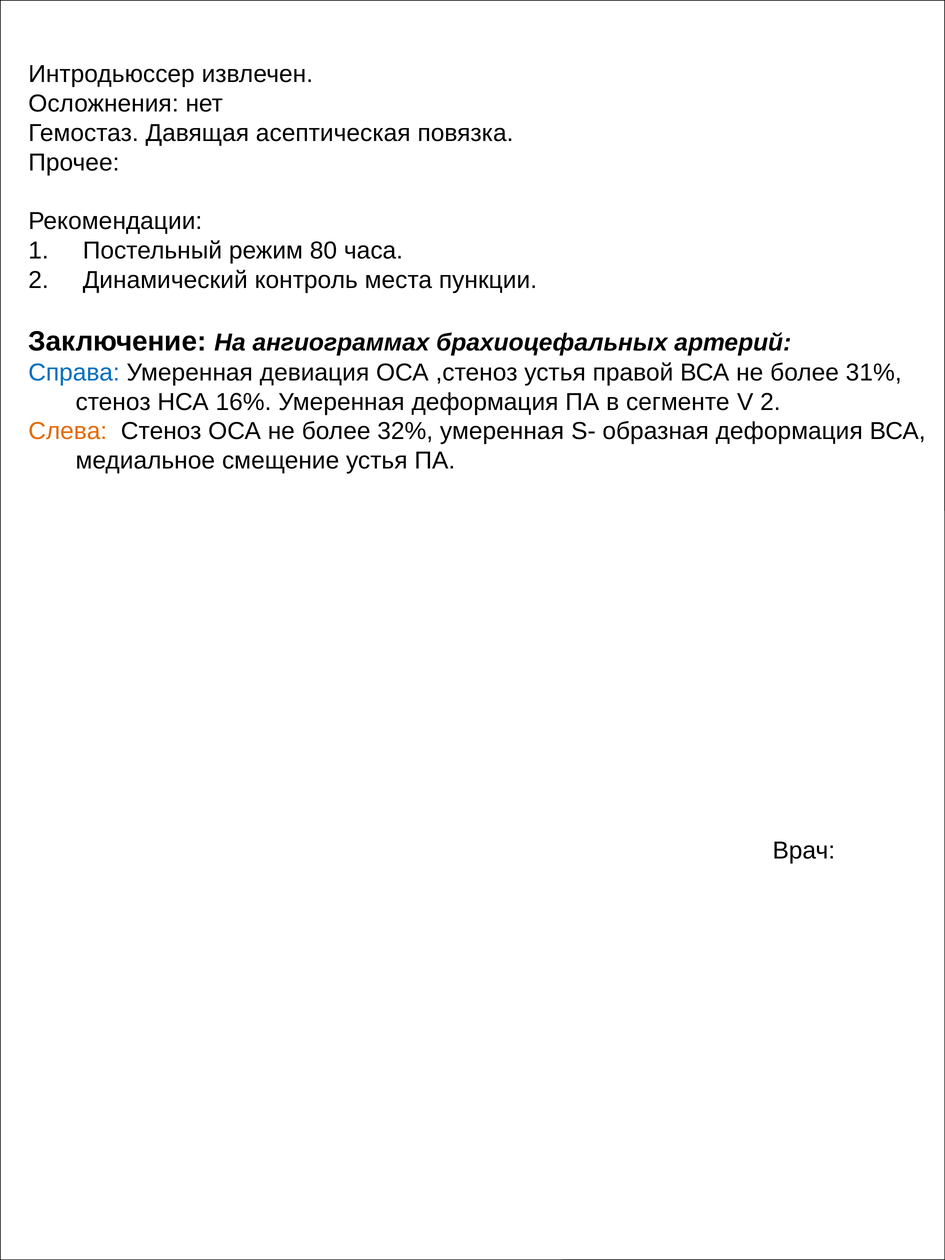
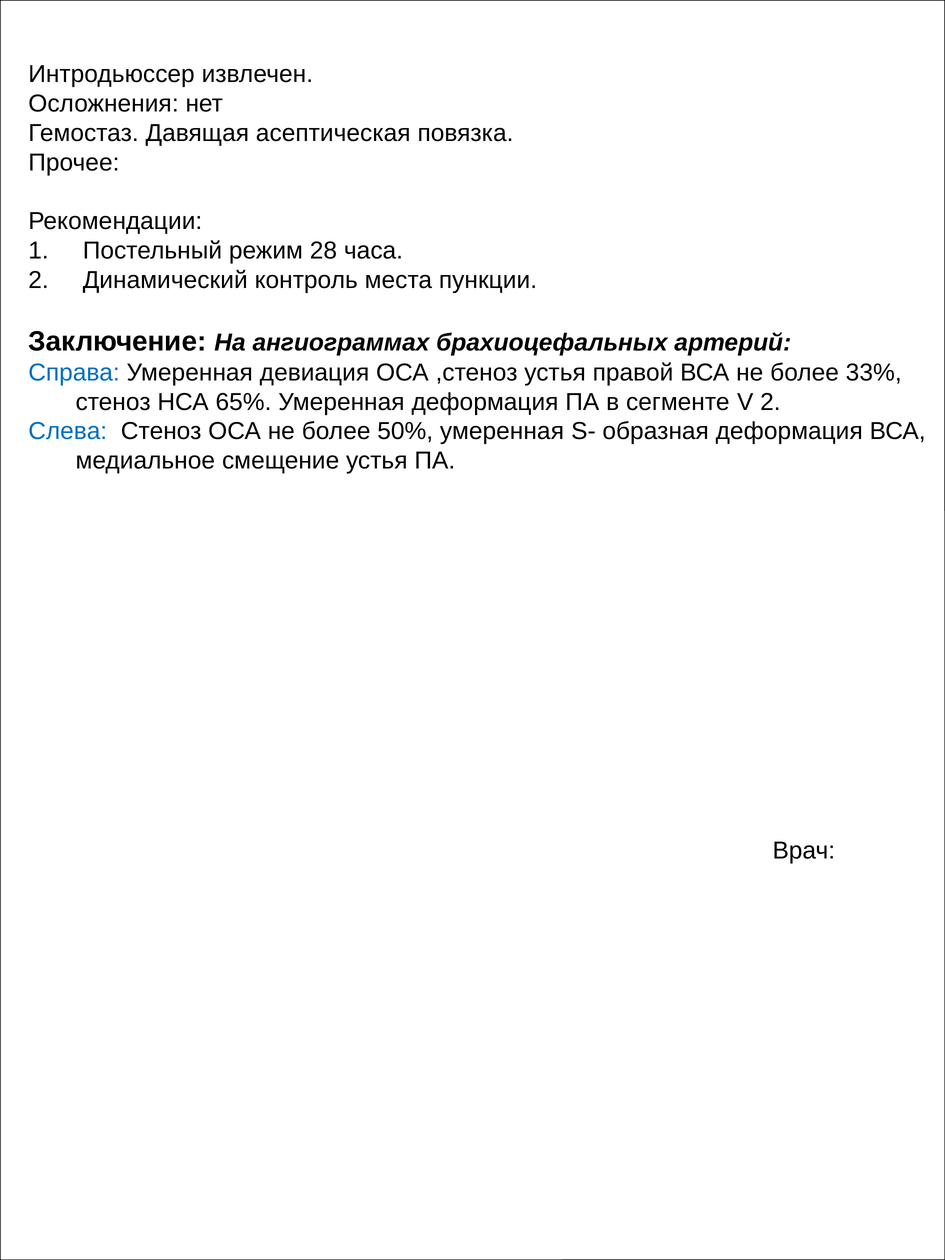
80: 80 -> 28 (323, 251)
31%: 31% -> 33% (874, 373)
16%: 16% -> 65% (244, 402)
Слева colour: orange -> blue (68, 431)
32%: 32% -> 50% (405, 431)
